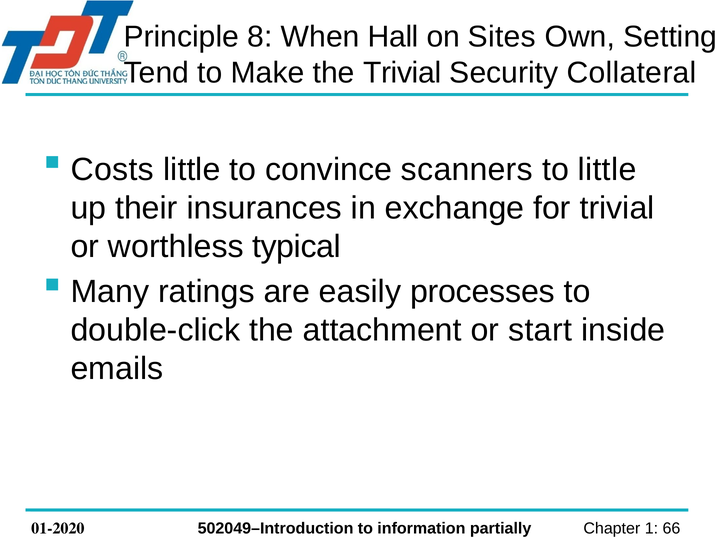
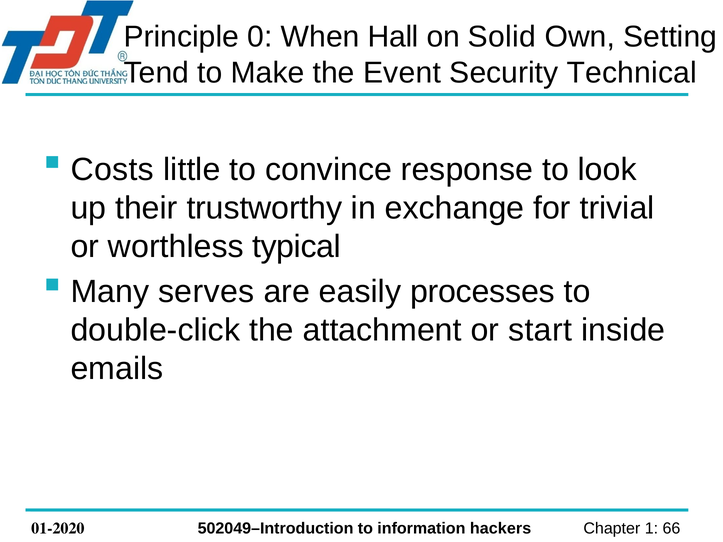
8: 8 -> 0 (260, 37)
Sites: Sites -> Solid (502, 37)
the Trivial: Trivial -> Event (402, 73)
Collateral: Collateral -> Technical (632, 73)
scanners: scanners -> response (467, 170)
to little: little -> look (607, 170)
insurances: insurances -> trustworthy (264, 208)
ratings: ratings -> serves (206, 292)
partially: partially -> hackers (501, 528)
